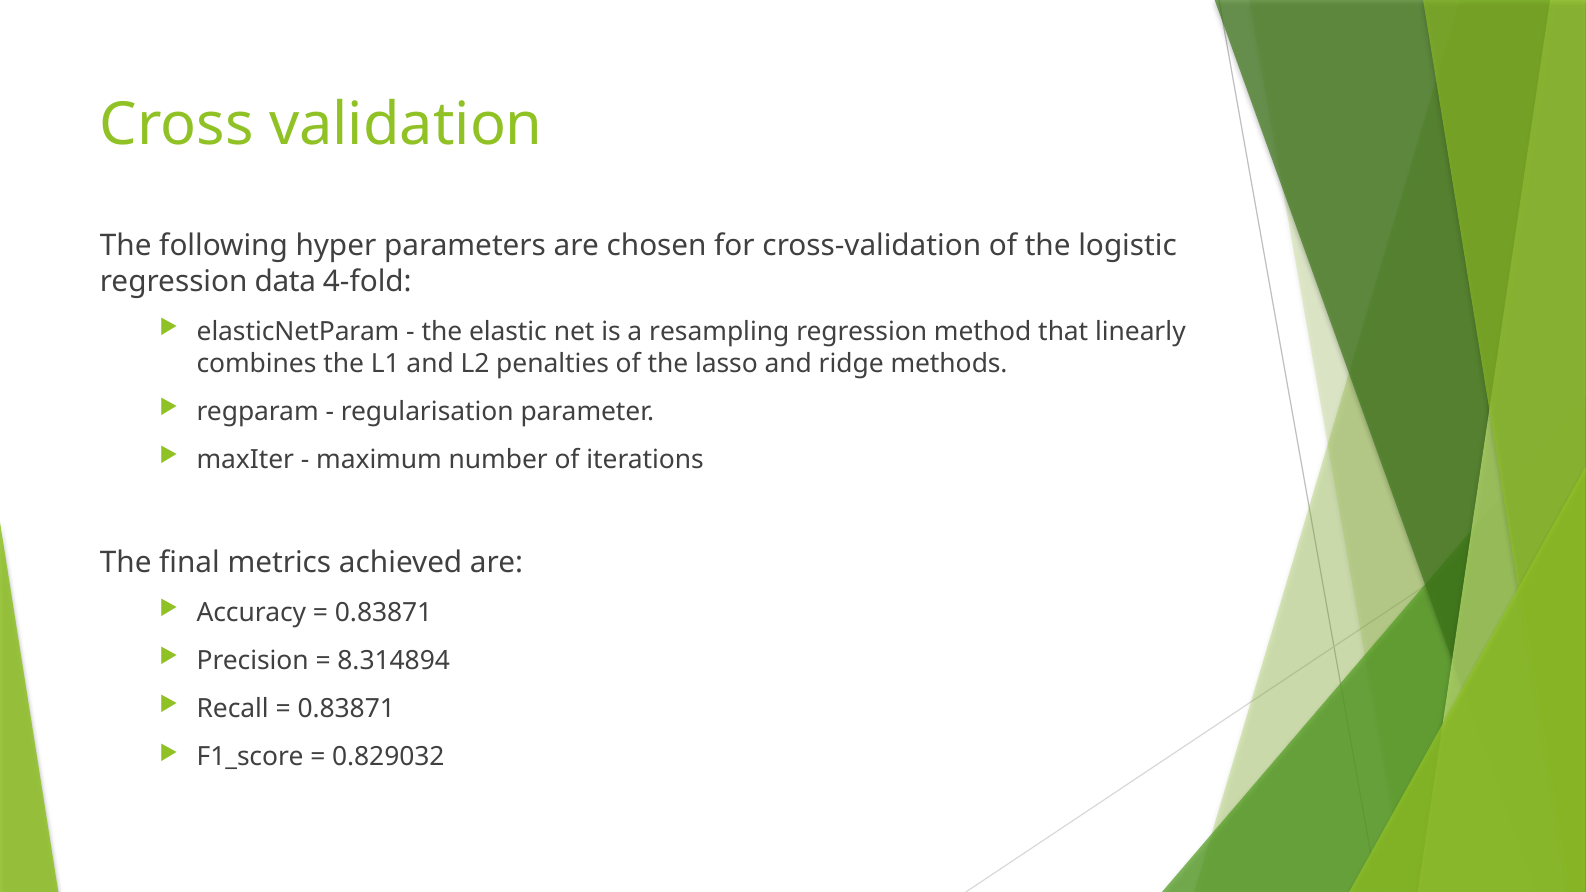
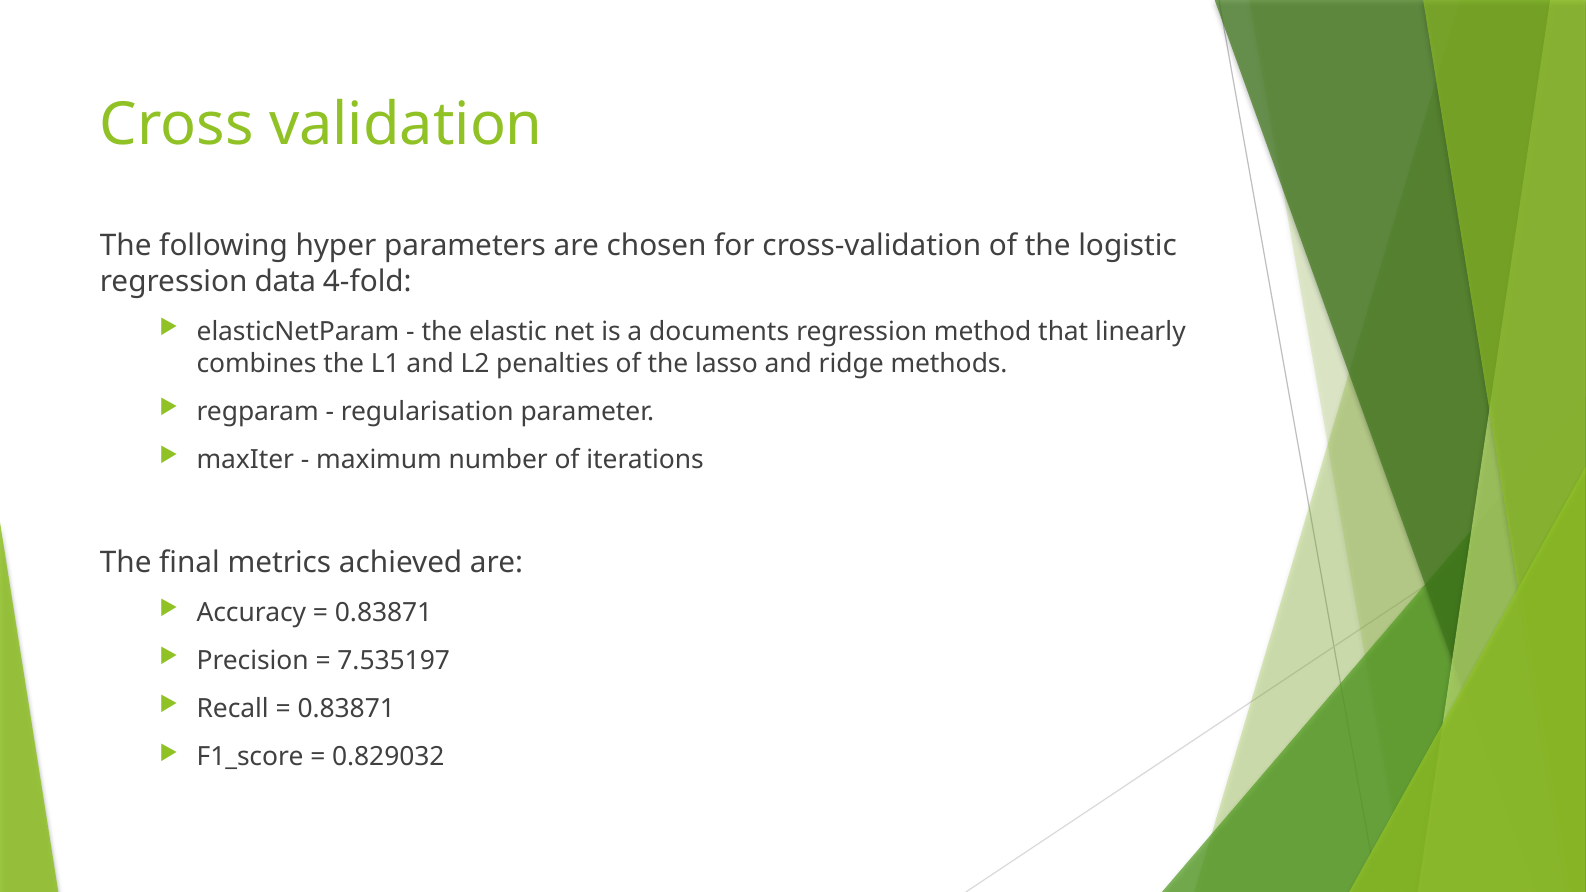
resampling: resampling -> documents (719, 332)
8.314894: 8.314894 -> 7.535197 (394, 661)
